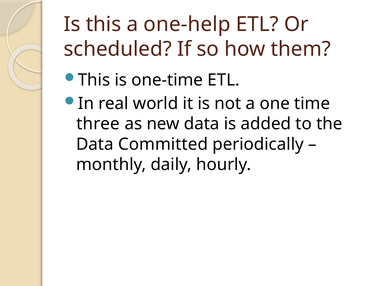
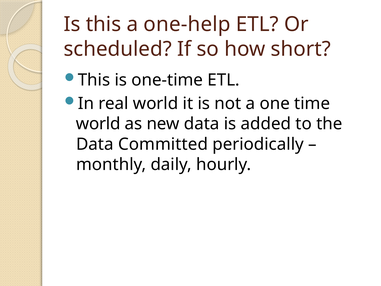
them: them -> short (301, 49)
three: three -> world (98, 124)
